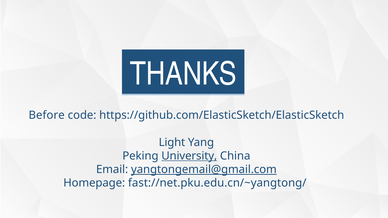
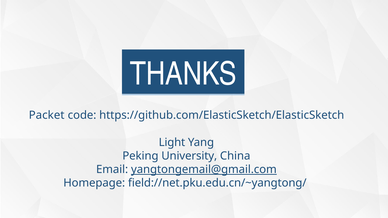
Before: Before -> Packet (47, 115)
University underline: present -> none (189, 156)
fast://net.pku.edu.cn/~yangtong/: fast://net.pku.edu.cn/~yangtong/ -> field://net.pku.edu.cn/~yangtong/ (217, 183)
